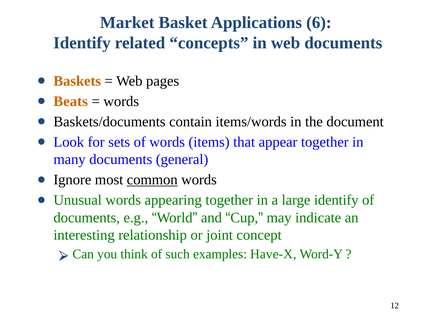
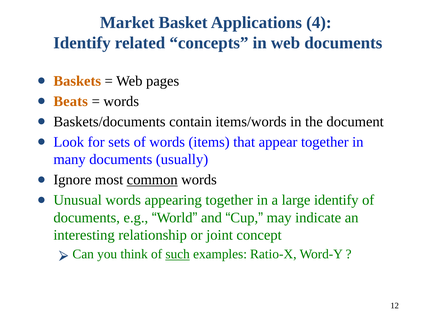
6: 6 -> 4 (319, 23)
general: general -> usually (182, 159)
such underline: none -> present (178, 254)
Have-X: Have-X -> Ratio-X (273, 254)
